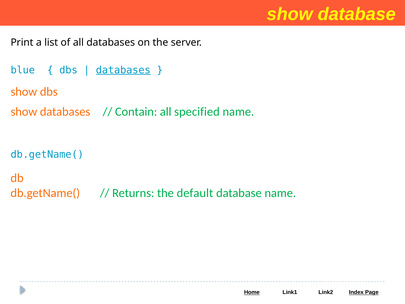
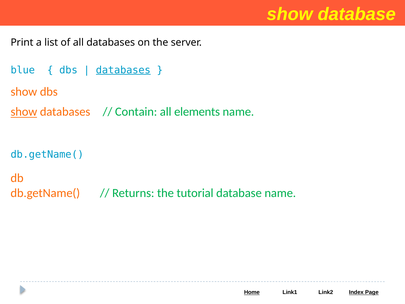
show underline: none -> present (24, 112)
specified: specified -> elements (197, 112)
default: default -> tutorial (195, 193)
